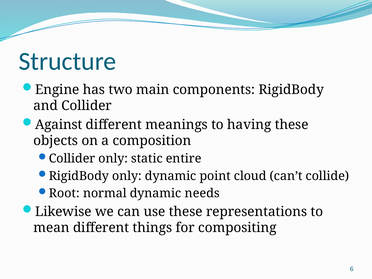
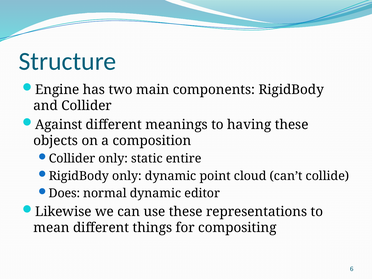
Root: Root -> Does (64, 193)
needs: needs -> editor (202, 193)
